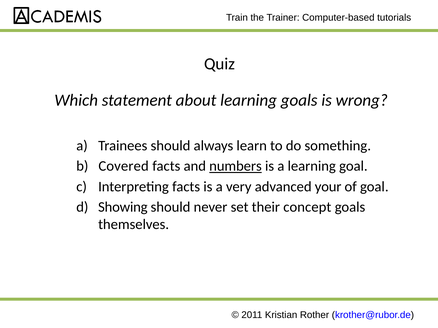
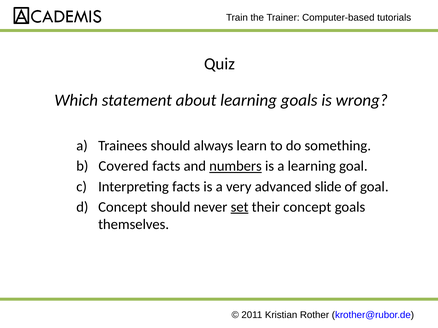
your: your -> slide (328, 187)
Showing: Showing -> Concept (123, 207)
set underline: none -> present (240, 207)
